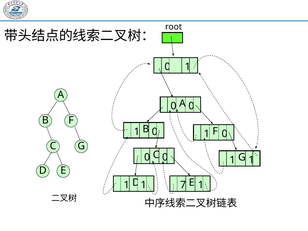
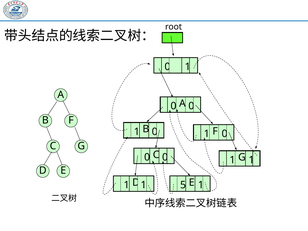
7: 7 -> 5 (183, 185)
